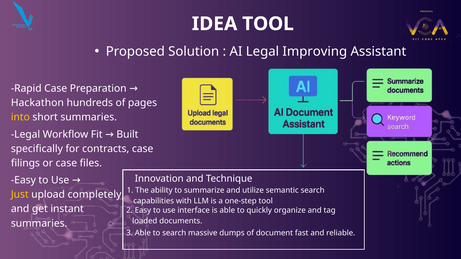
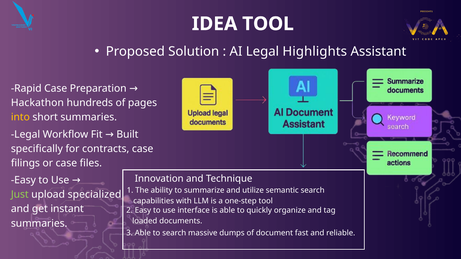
Improving: Improving -> Highlights (315, 52)
Just colour: yellow -> light green (20, 195)
completely: completely -> specialized (95, 195)
